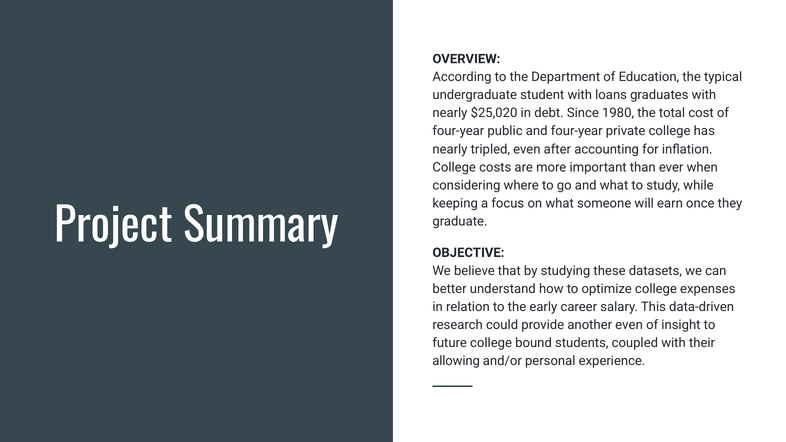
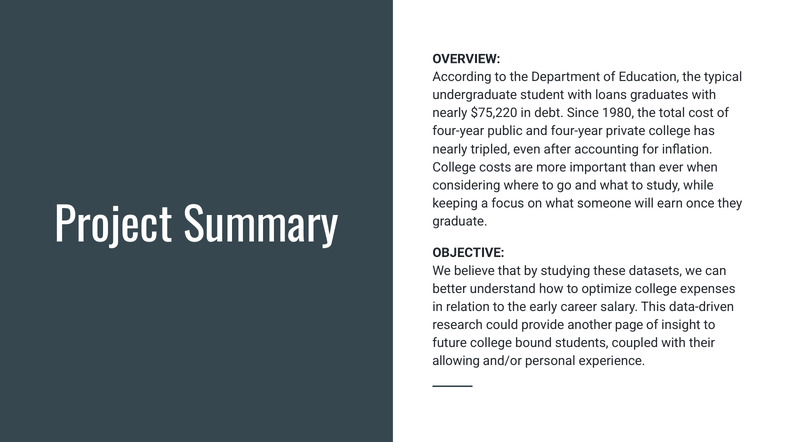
$25,020: $25,020 -> $75,220 (494, 113)
another even: even -> page (629, 325)
